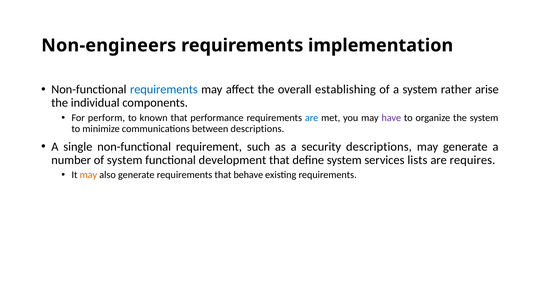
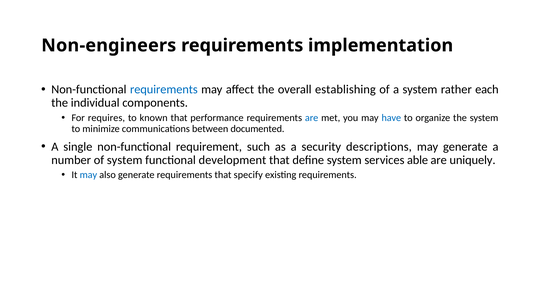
arise: arise -> each (487, 89)
perform: perform -> requires (106, 118)
have colour: purple -> blue (391, 118)
between descriptions: descriptions -> documented (257, 129)
lists: lists -> able (418, 160)
requires: requires -> uniquely (473, 160)
may colour: orange -> blue (88, 175)
behave: behave -> specify (248, 175)
